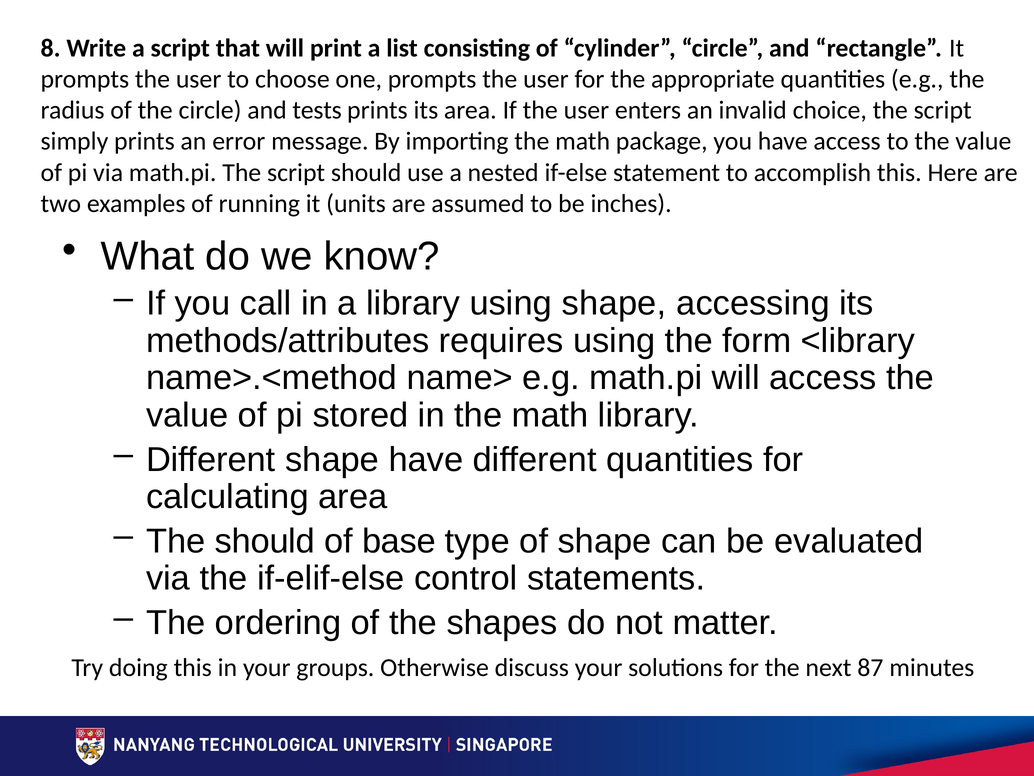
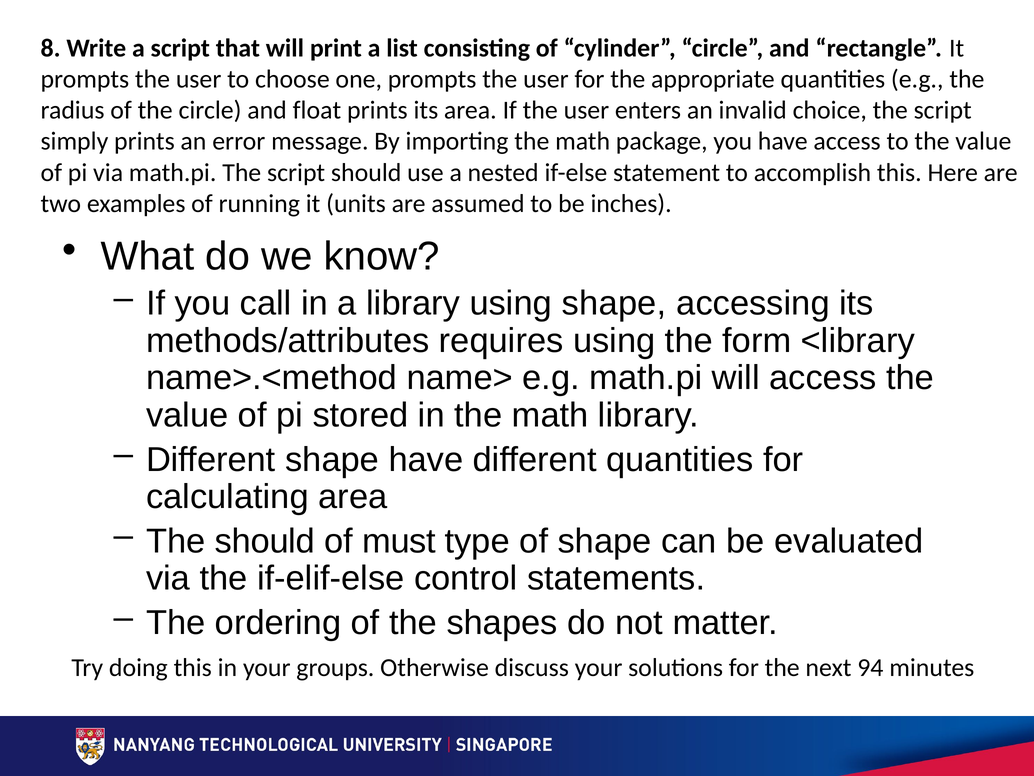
tests: tests -> float (317, 110)
base: base -> must (399, 541)
87: 87 -> 94 (870, 668)
